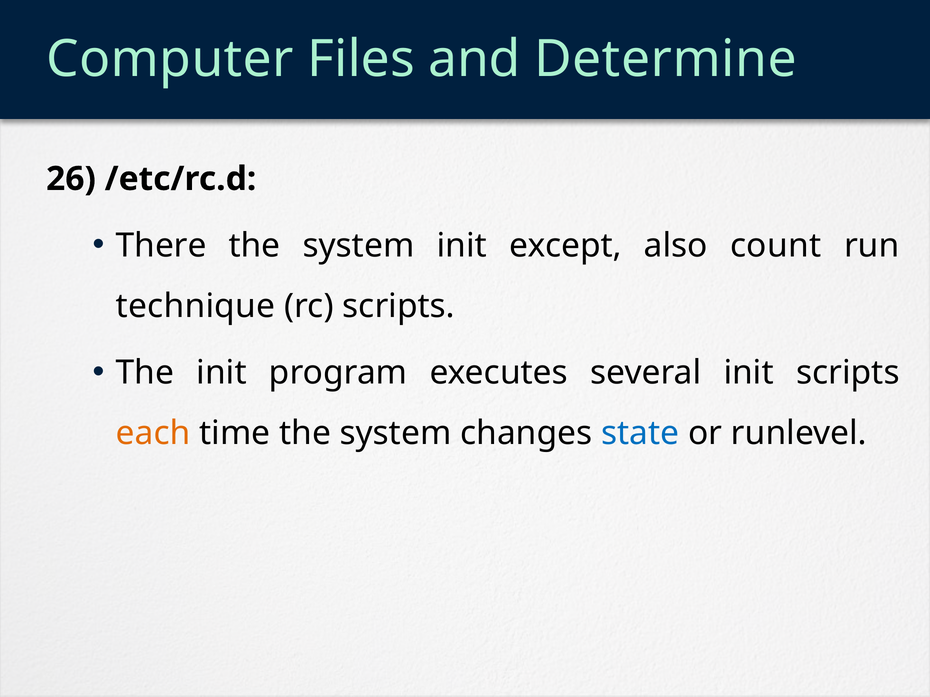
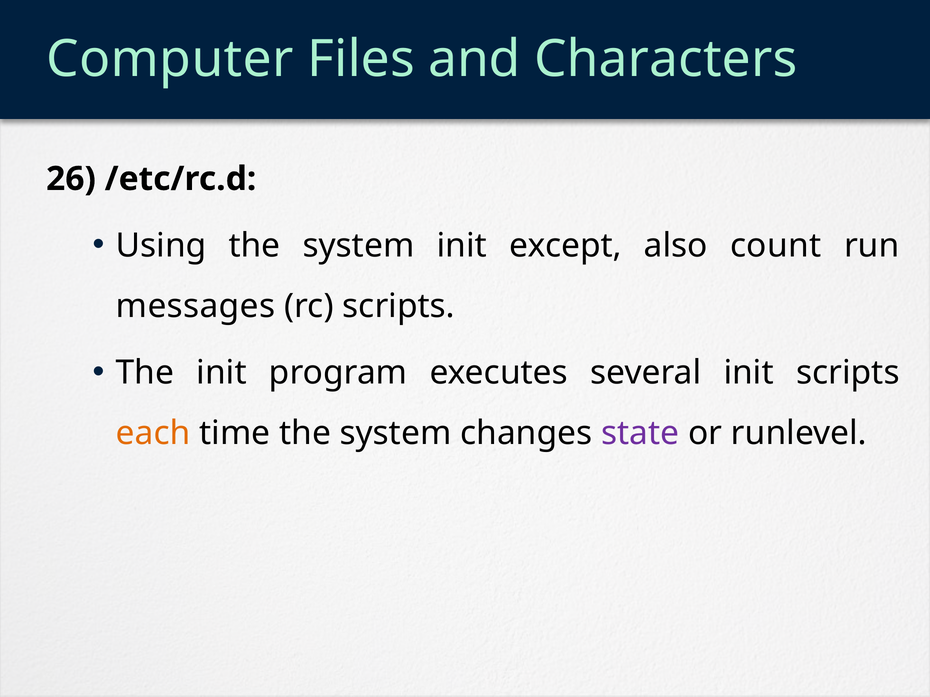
Determine: Determine -> Characters (666, 59)
There: There -> Using (161, 246)
technique: technique -> messages (195, 306)
state colour: blue -> purple (640, 434)
